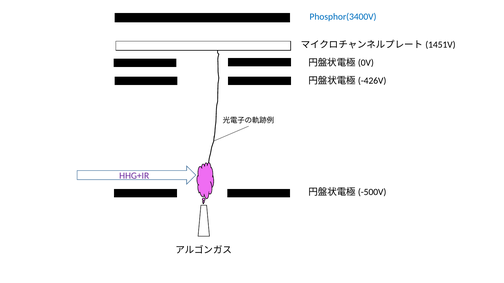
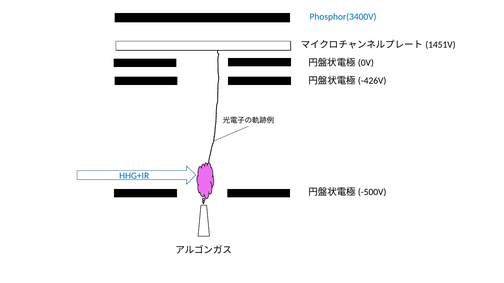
HHG+IR colour: purple -> blue (134, 176)
